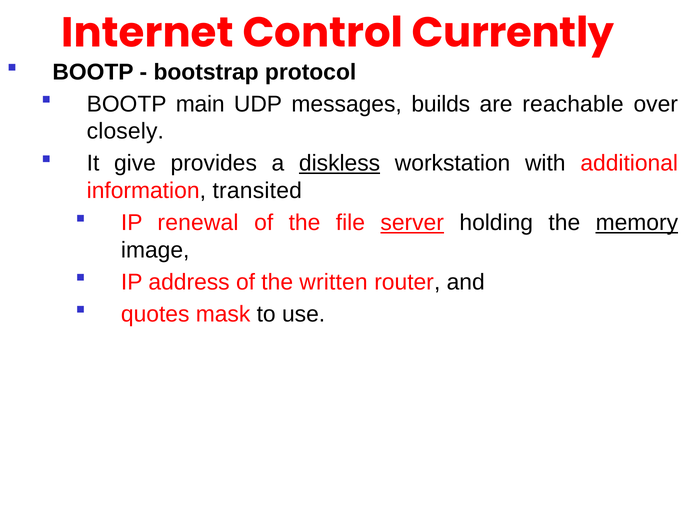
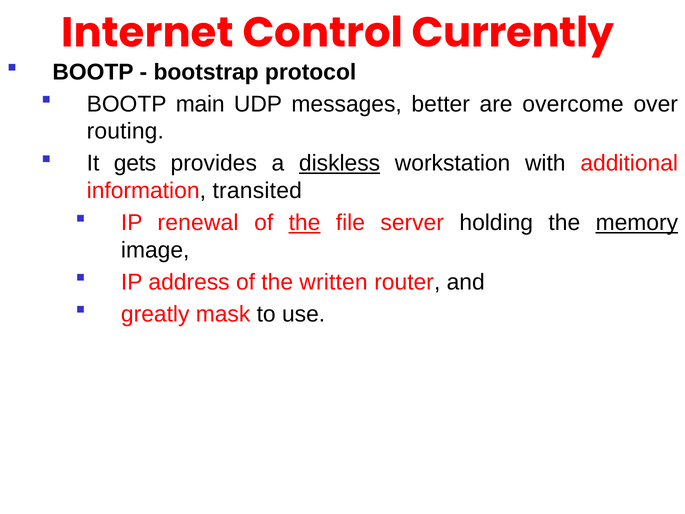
builds: builds -> better (441, 104)
reachable: reachable -> overcome (573, 104)
closely: closely -> routing (125, 131)
give: give -> gets (135, 163)
the underline: none -> present (305, 223)
server underline: present -> none (412, 223)
quotes: quotes -> greatly (155, 314)
